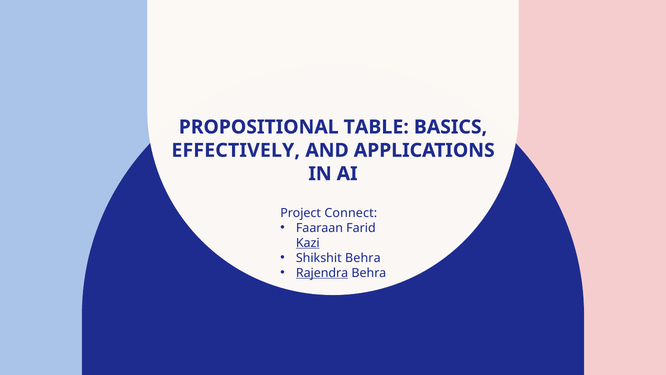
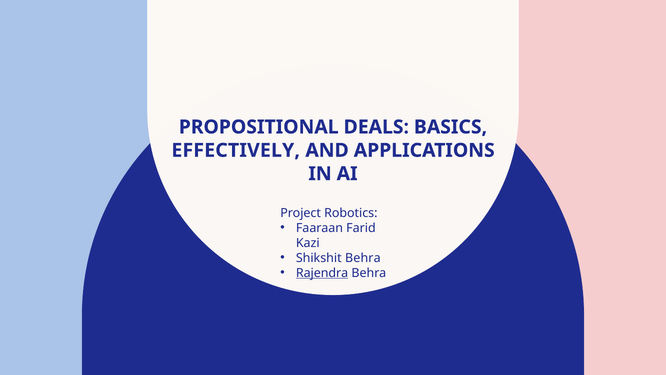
TABLE: TABLE -> DEALS (376, 127)
Connect: Connect -> Robotics (351, 213)
Kazi underline: present -> none (308, 243)
